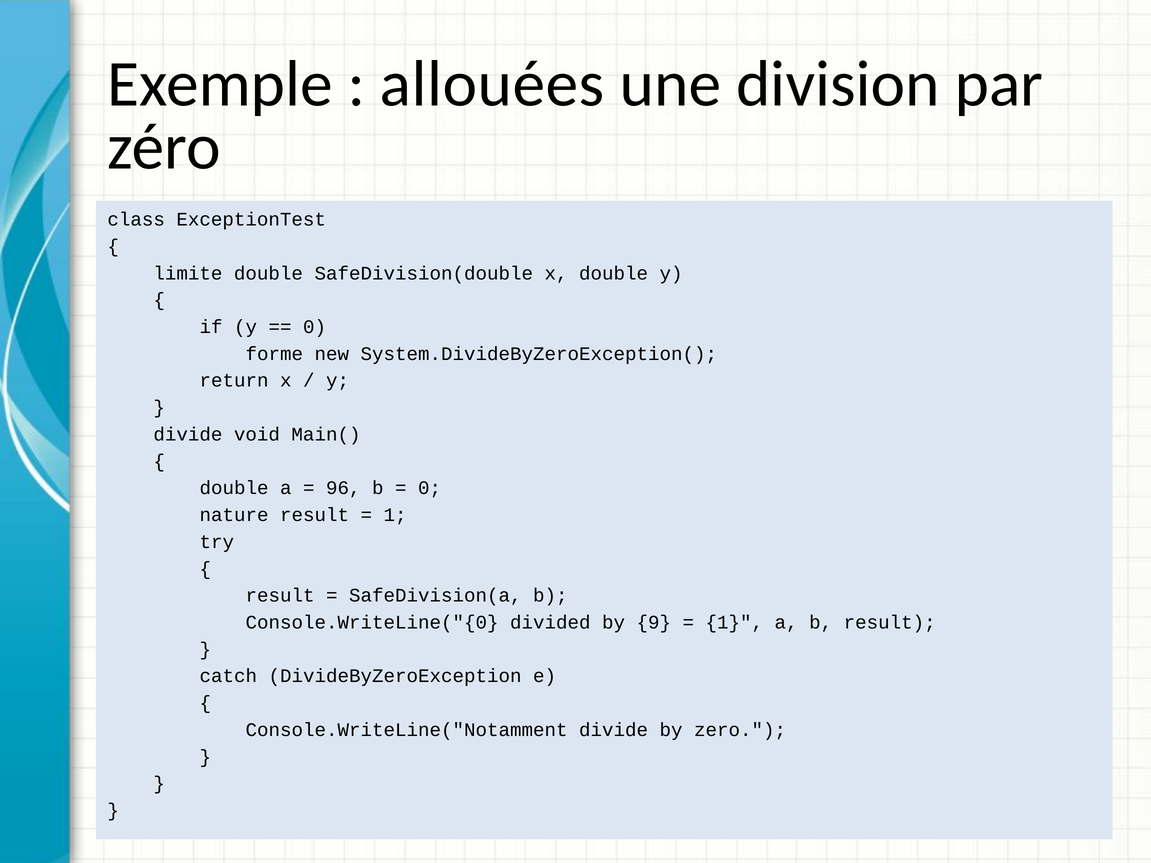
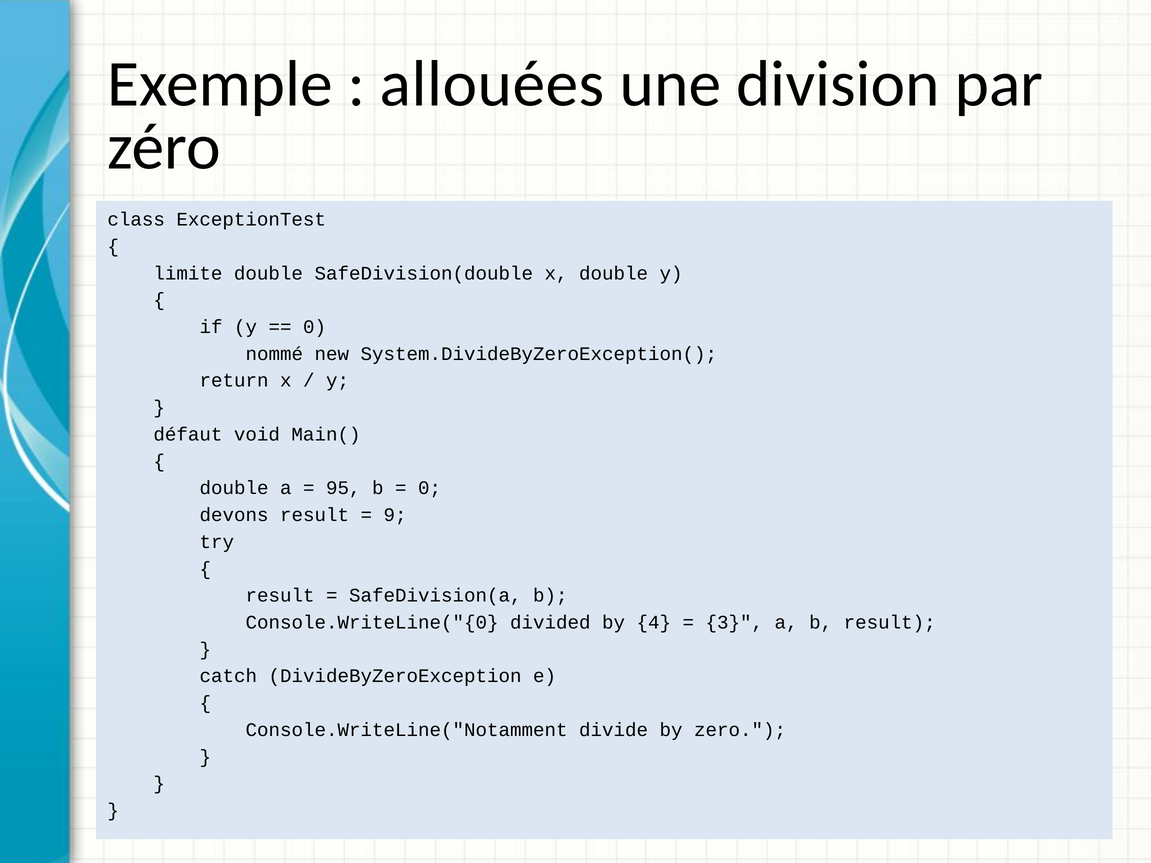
forme: forme -> nommé (274, 354)
divide: divide -> défaut (188, 434)
96: 96 -> 95 (343, 488)
nature: nature -> devons (234, 515)
1: 1 -> 9 (395, 515)
9: 9 -> 4 (654, 623)
1: 1 -> 3 (734, 623)
